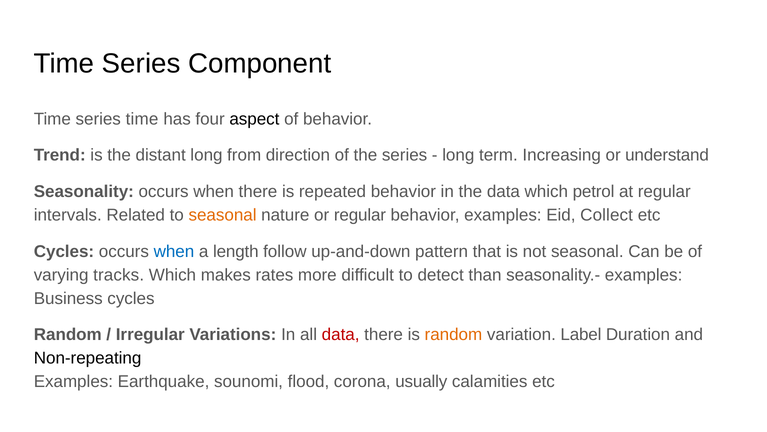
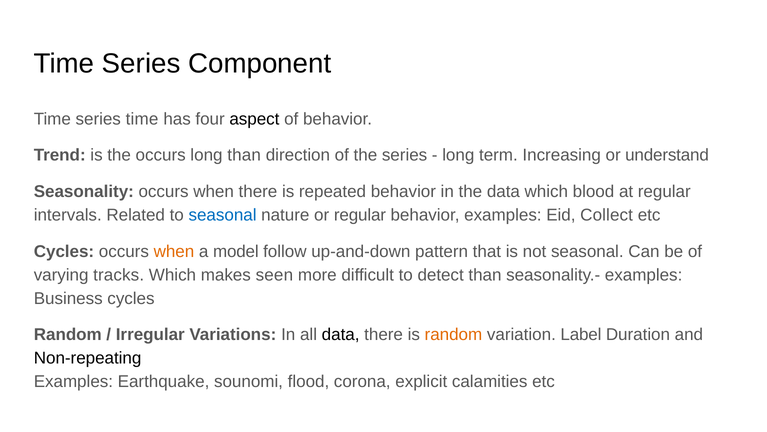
the distant: distant -> occurs (161, 155)
long from: from -> than (244, 155)
petrol: petrol -> blood (593, 191)
seasonal colour: orange -> blue (223, 215)
when colour: blue -> orange (174, 251)
length: length -> model (236, 251)
rates: rates -> seen (274, 275)
data colour: red -> black (341, 334)
usually: usually -> explicit (421, 381)
